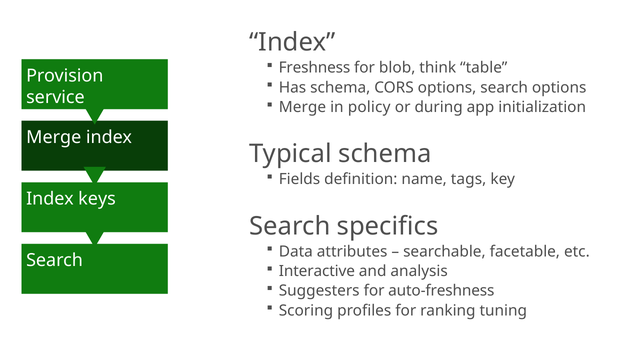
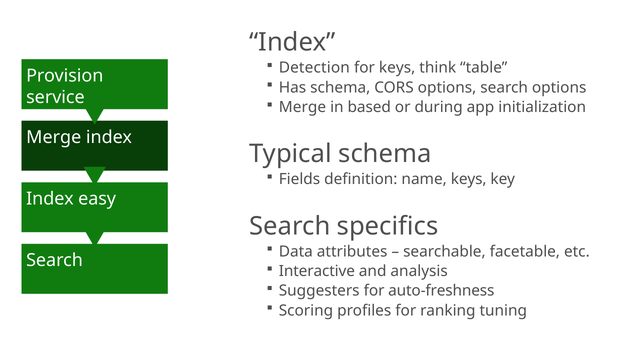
Freshness: Freshness -> Detection (314, 68)
for blob: blob -> keys (397, 68)
policy: policy -> based (369, 107)
name tags: tags -> keys (469, 179)
keys: keys -> easy (97, 199)
